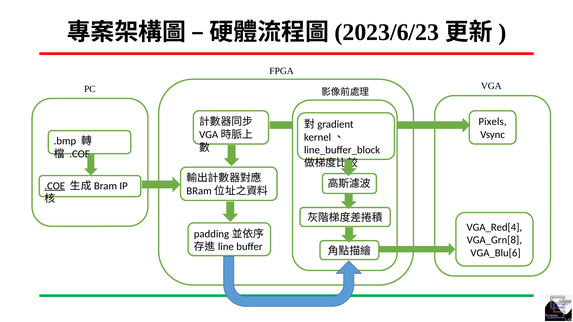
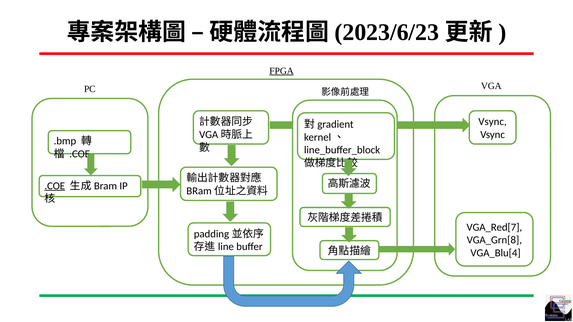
FPGA underline: none -> present (282, 71)
Pixels: Pixels -> Vsync (493, 122)
VGA_Red[4: VGA_Red[4 -> VGA_Red[7 (494, 227)
VGA_Blu[6: VGA_Blu[6 -> VGA_Blu[4 (496, 253)
